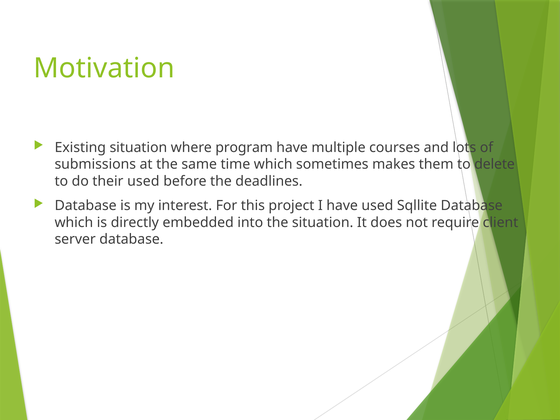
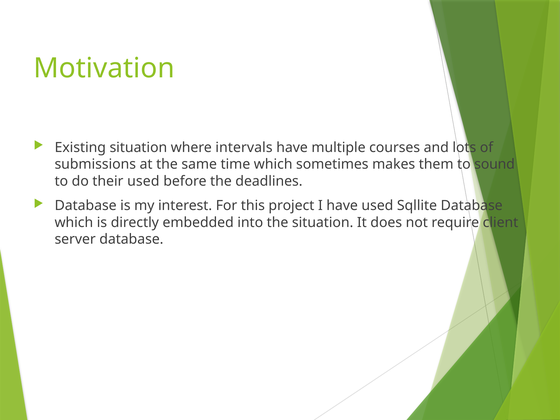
program: program -> intervals (244, 148)
delete: delete -> sound (495, 164)
